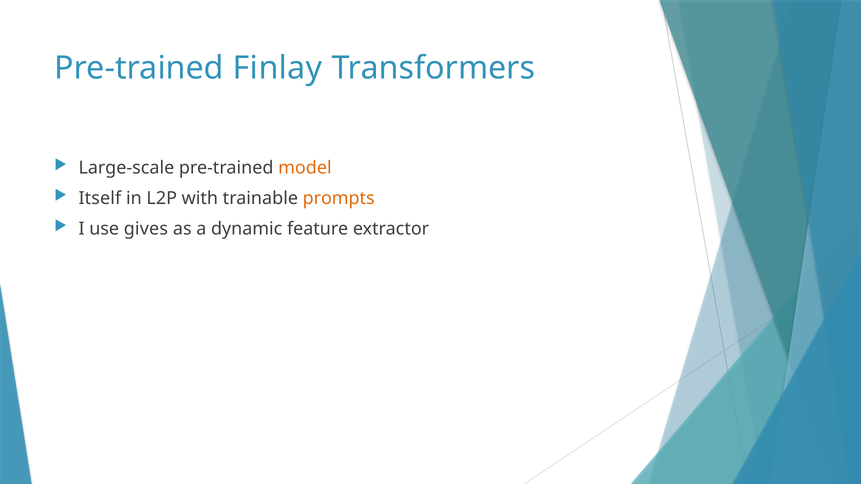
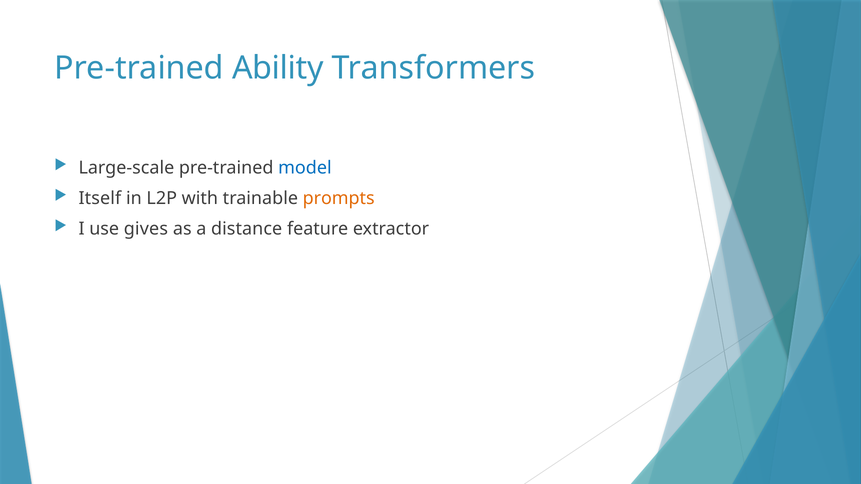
Finlay: Finlay -> Ability (278, 68)
model colour: orange -> blue (305, 168)
dynamic: dynamic -> distance (247, 229)
